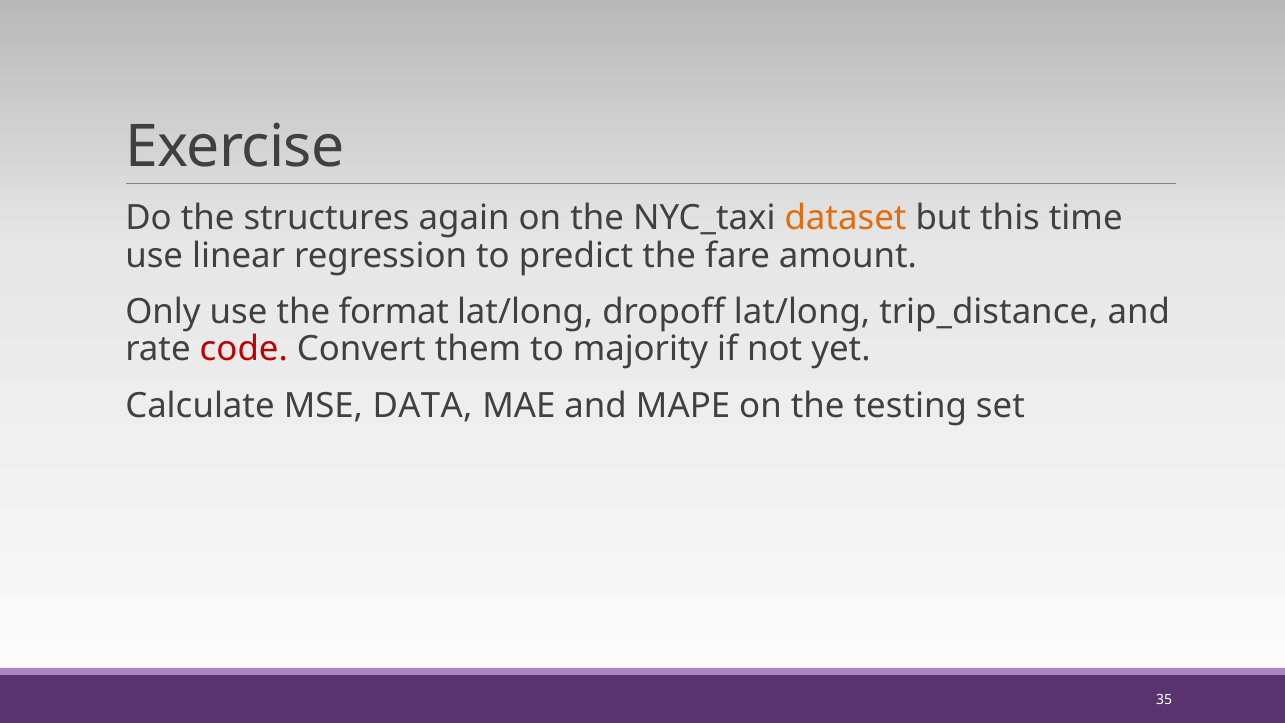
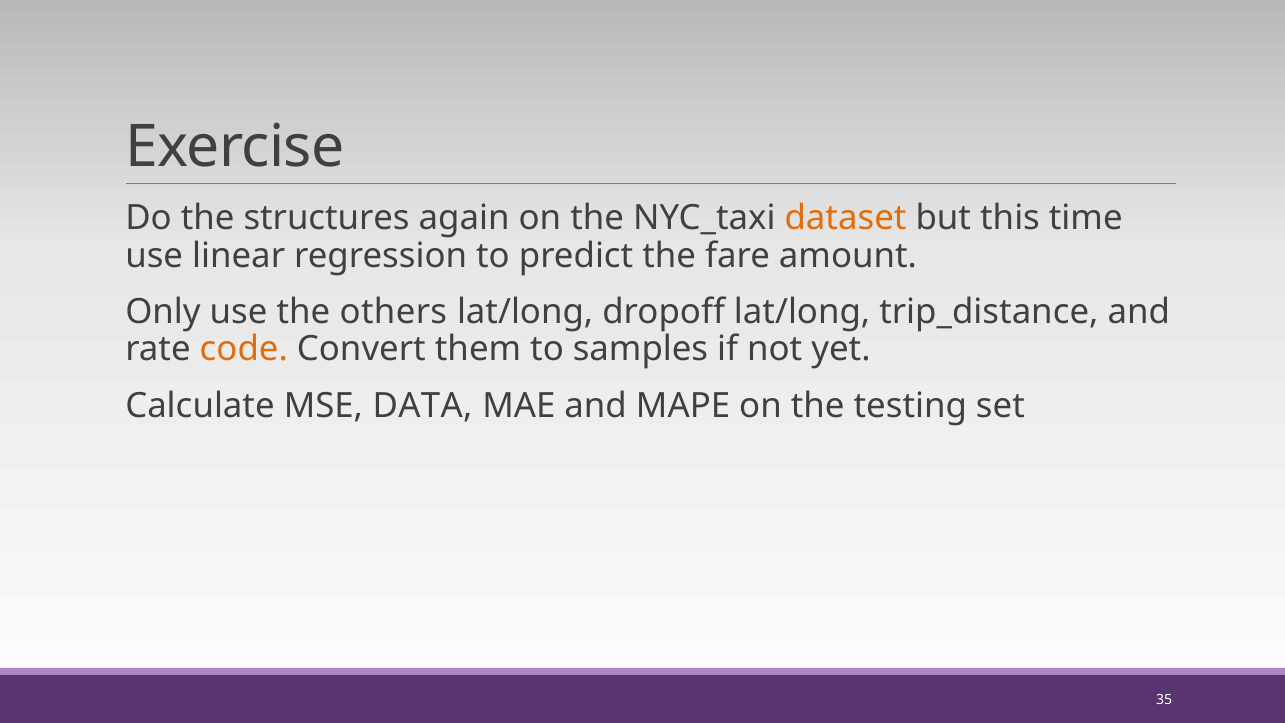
format: format -> others (393, 312)
code colour: red -> orange (244, 349)
majority: majority -> samples (640, 349)
